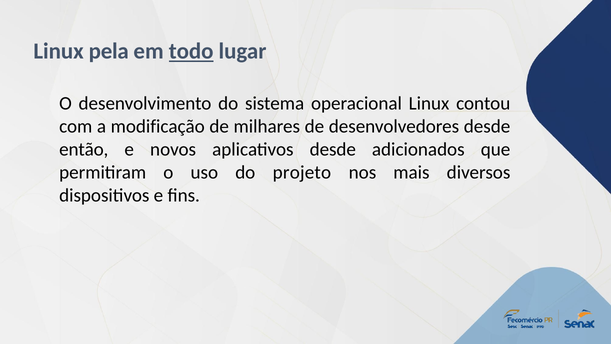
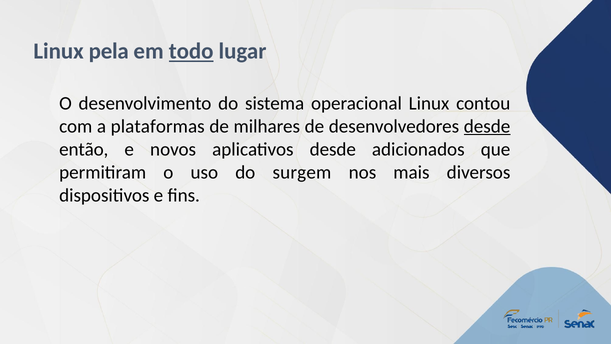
modificação: modificação -> plataformas (158, 126)
desde underline: none -> present (487, 126)
projeto: projeto -> surgem (302, 172)
